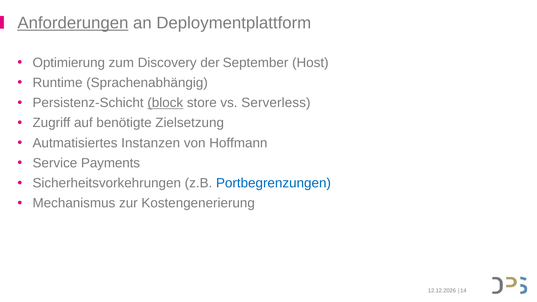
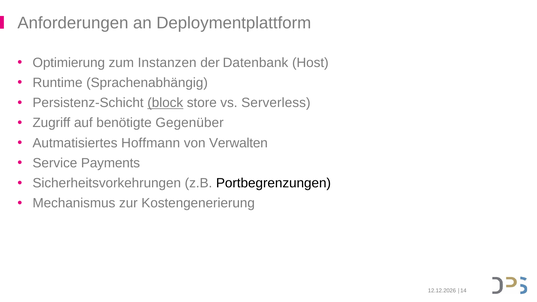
Anforderungen underline: present -> none (73, 23)
Discovery: Discovery -> Instanzen (167, 63)
September: September -> Datenbank (255, 63)
Zielsetzung: Zielsetzung -> Gegenüber (190, 123)
Instanzen: Instanzen -> Hoffmann (151, 143)
Hoffmann: Hoffmann -> Verwalten (238, 143)
Portbegrenzungen colour: blue -> black (273, 183)
